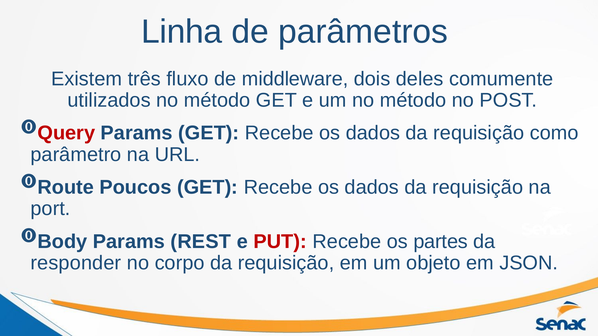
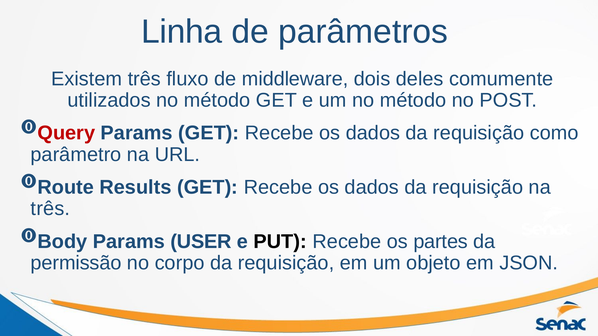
Poucos: Poucos -> Results (135, 187)
port: port -> três (50, 209)
REST: REST -> USER (201, 242)
PUT colour: red -> black (280, 242)
responder: responder -> permissão (76, 263)
